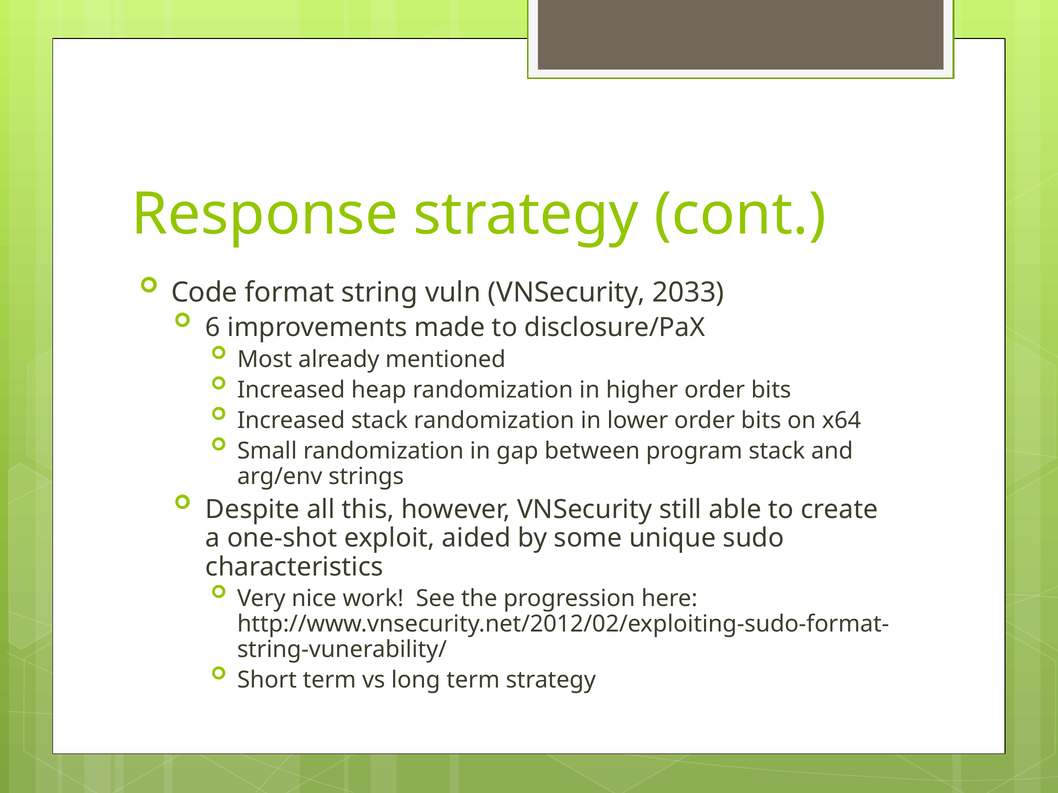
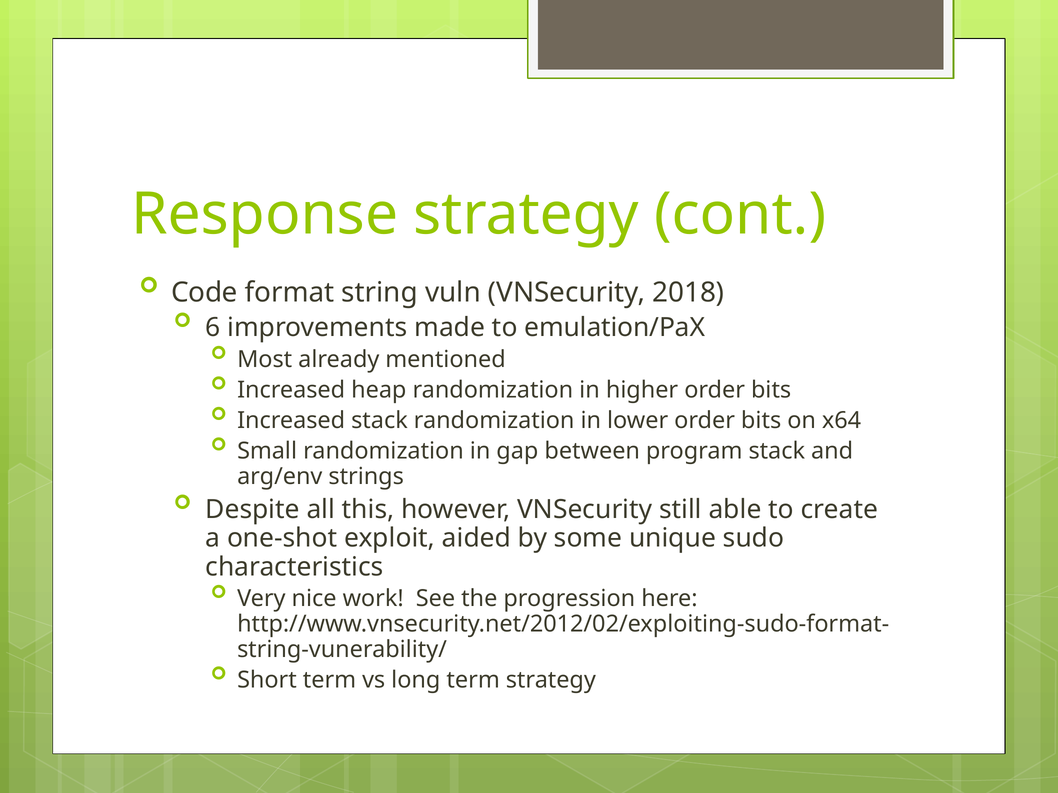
2033: 2033 -> 2018 (688, 293)
disclosure/PaX: disclosure/PaX -> emulation/PaX (615, 328)
